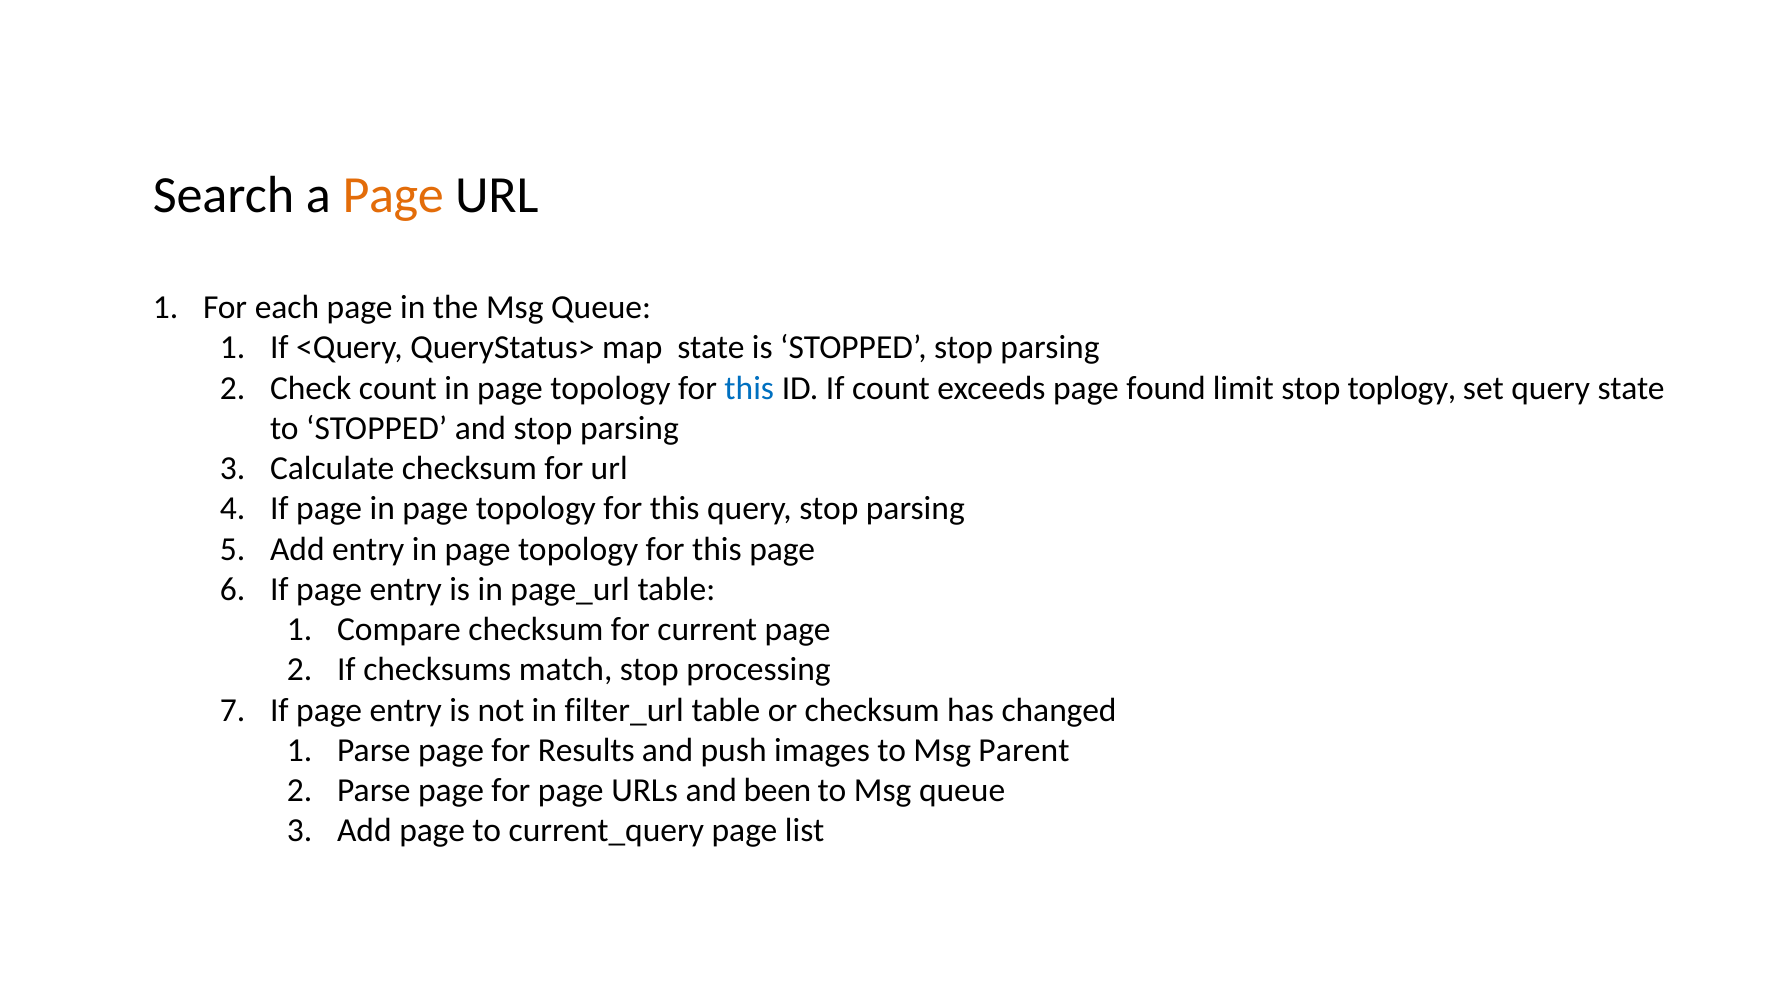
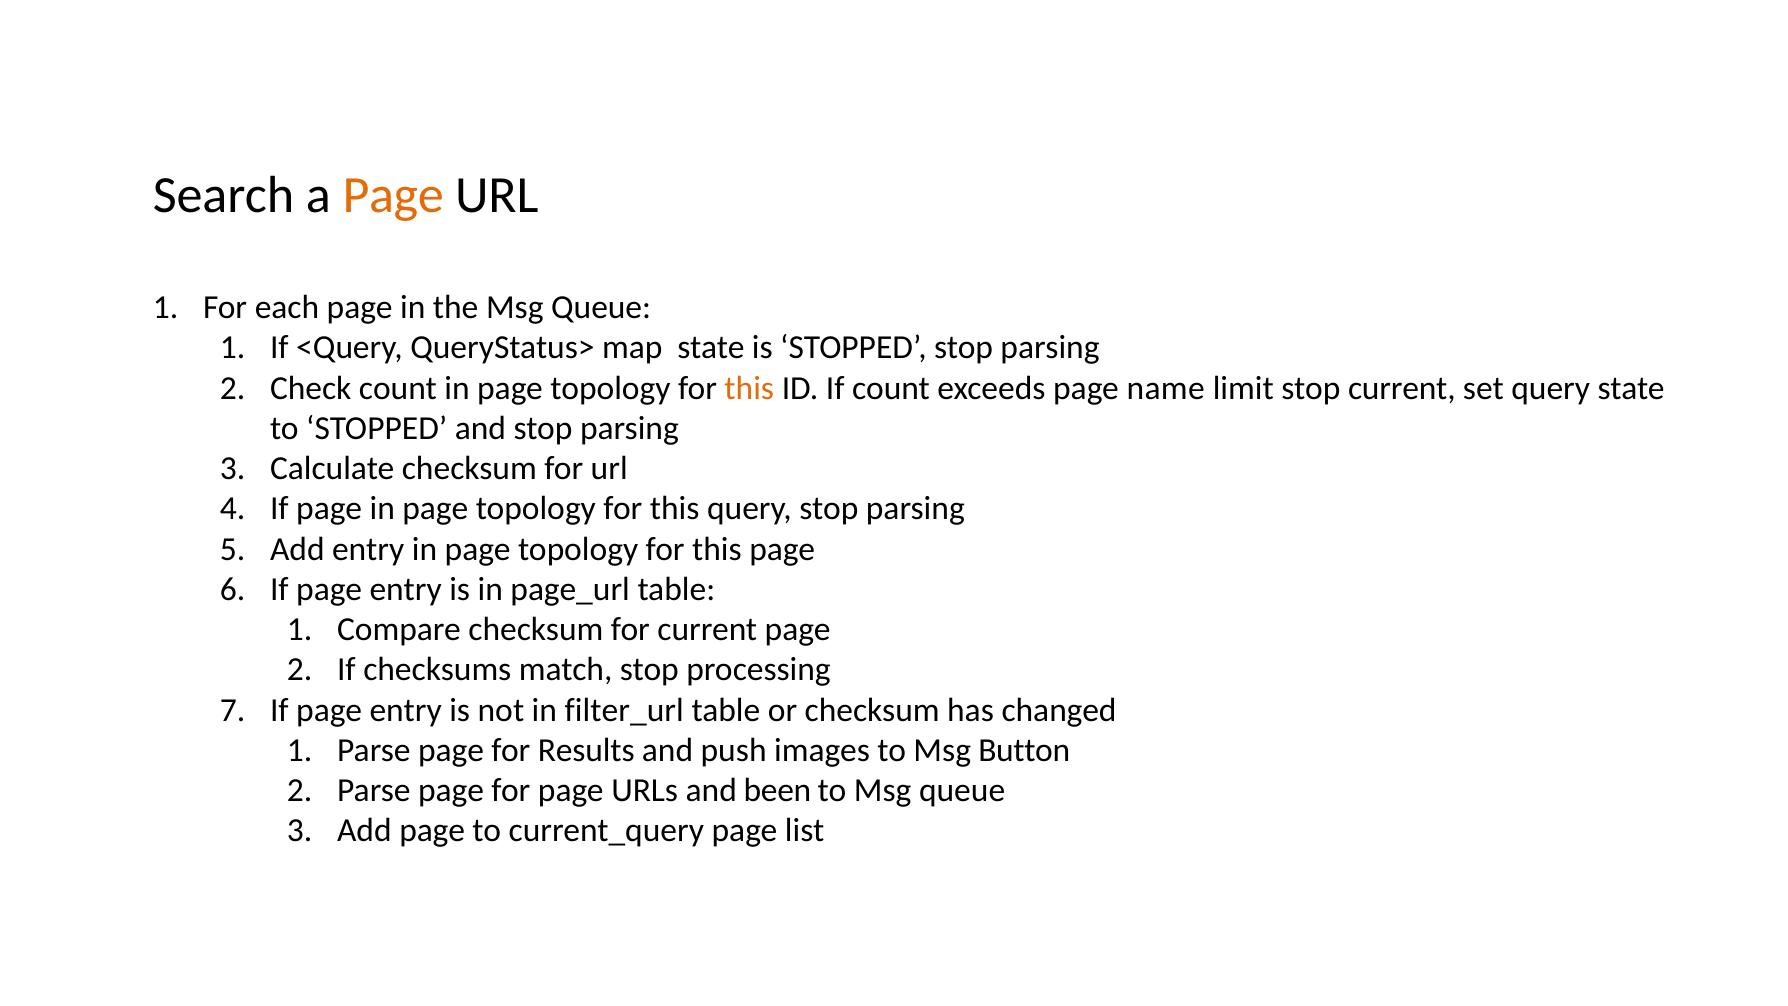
this colour: blue -> orange (749, 388)
found: found -> name (1166, 388)
stop toplogy: toplogy -> current (1402, 388)
Parent: Parent -> Button (1024, 750)
